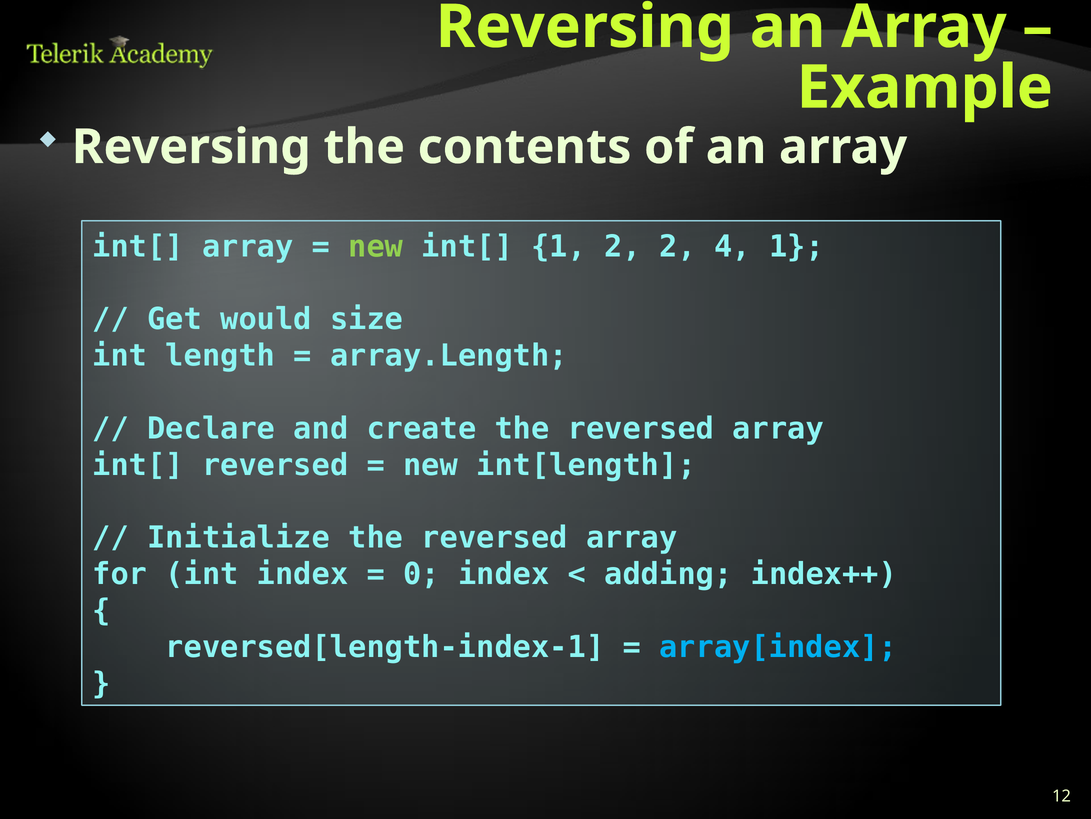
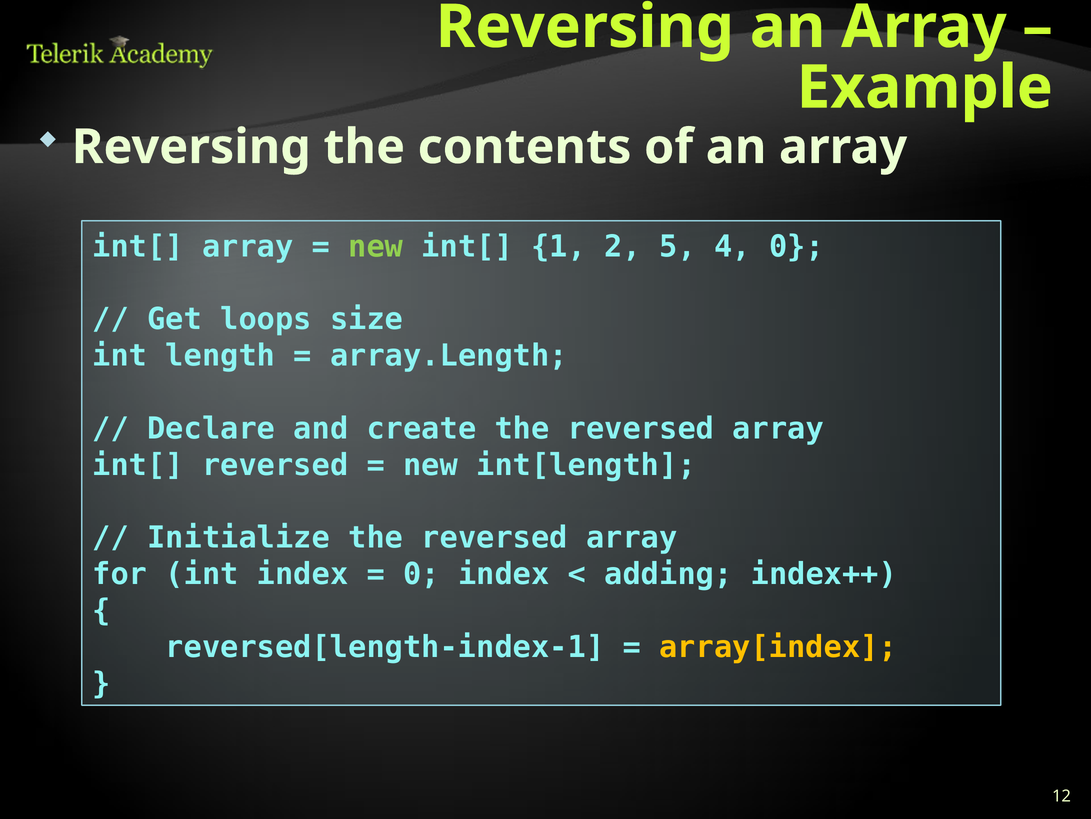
2 2: 2 -> 5 (677, 246)
4 1: 1 -> 0 (796, 246)
would: would -> loops (266, 319)
array[index colour: light blue -> yellow (778, 647)
